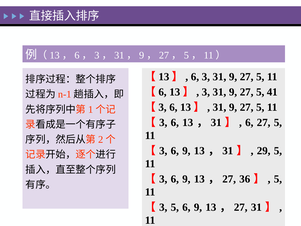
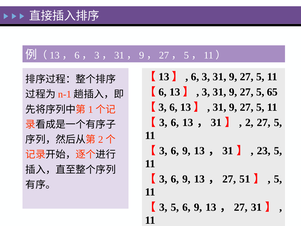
41: 41 -> 65 (272, 92)
6: 6 -> 2 (249, 122)
29: 29 -> 23 (264, 151)
36: 36 -> 51 (245, 179)
